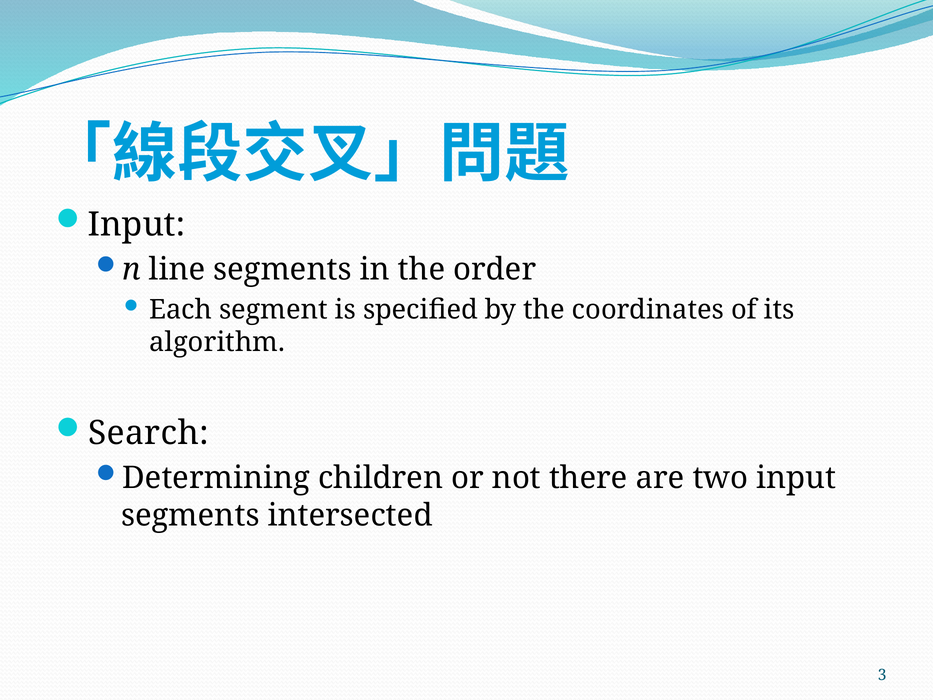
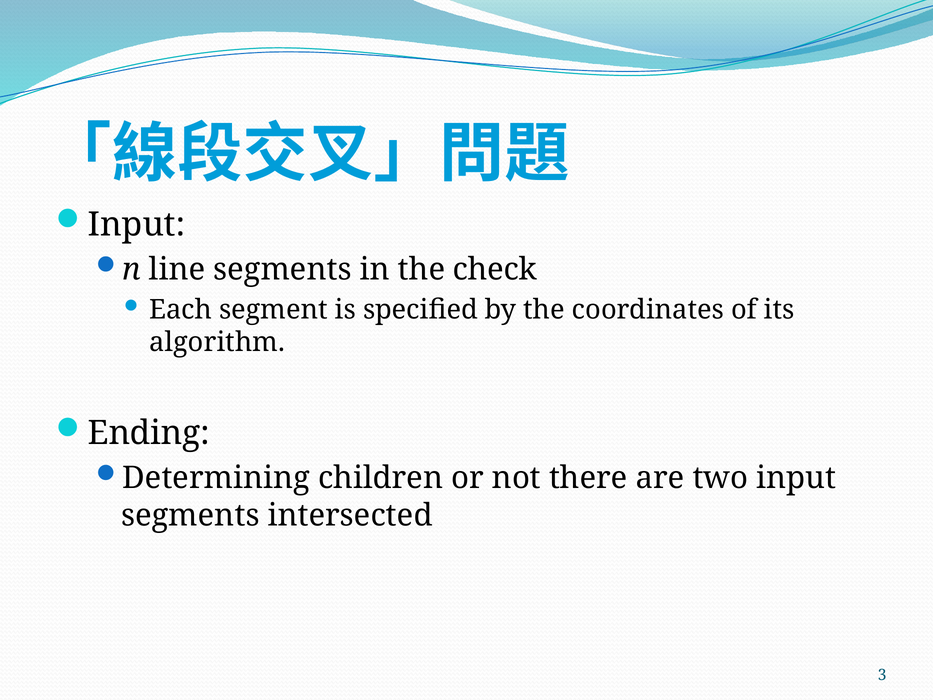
order: order -> check (495, 270)
Search: Search -> Ending (149, 433)
